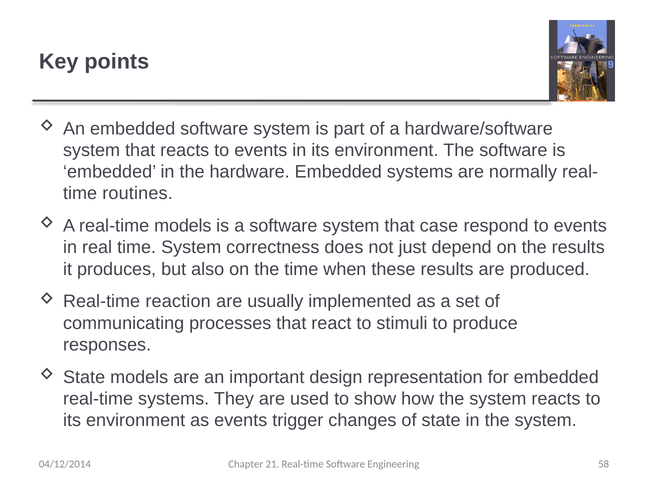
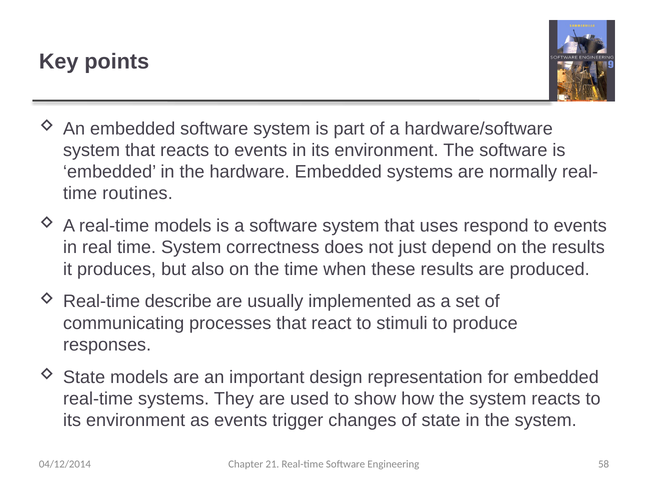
case: case -> uses (439, 226)
reaction: reaction -> describe (178, 302)
